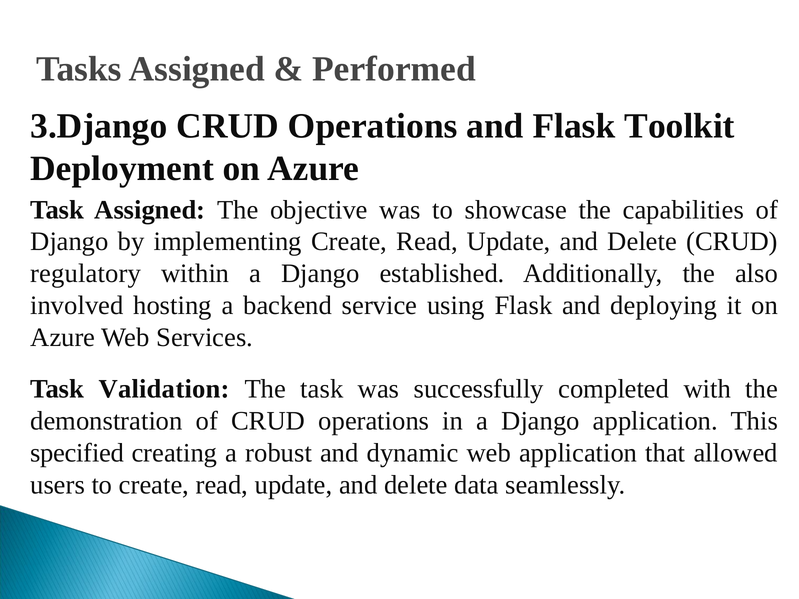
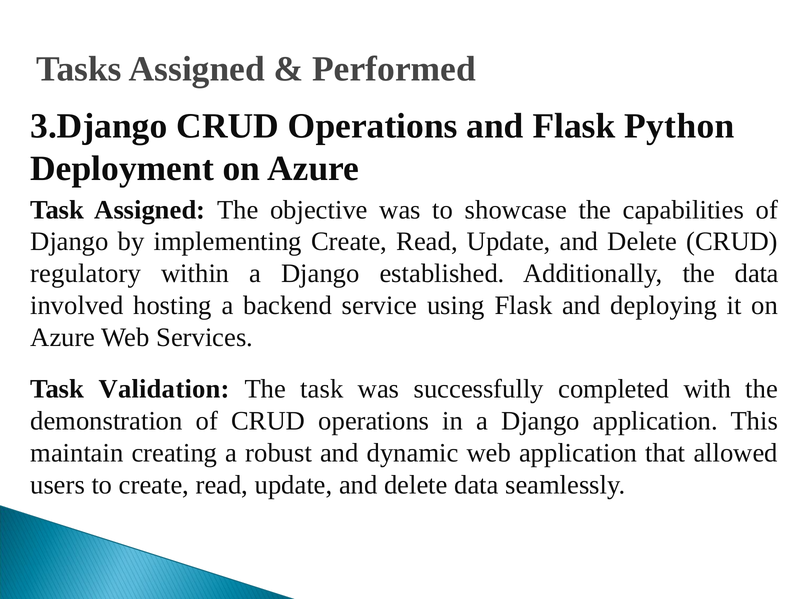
Toolkit: Toolkit -> Python (679, 126)
the also: also -> data (757, 274)
specified: specified -> maintain (77, 453)
